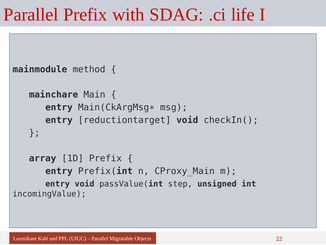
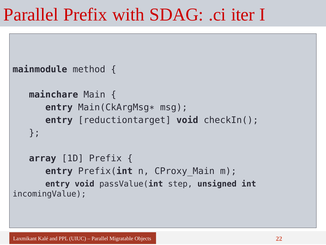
life: life -> iter (243, 14)
